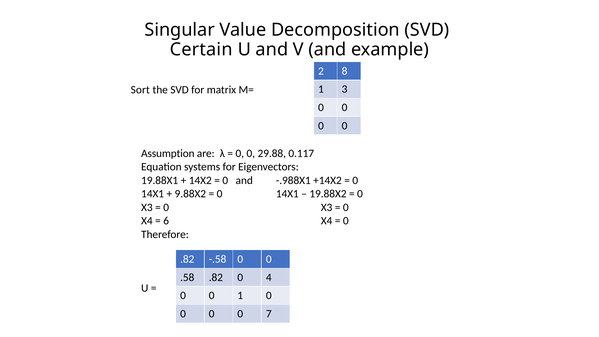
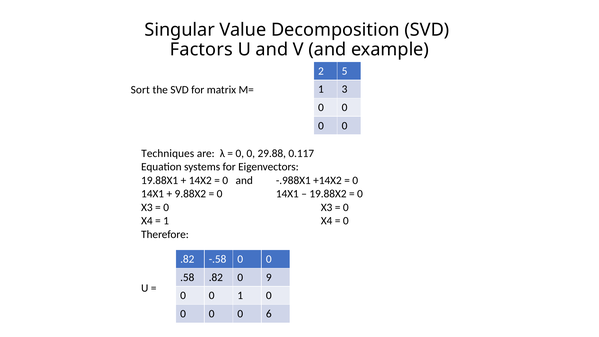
Certain: Certain -> Factors (201, 49)
8: 8 -> 5 (345, 71)
Assumption: Assumption -> Techniques (168, 153)
6: 6 -> 1 (166, 221)
4: 4 -> 9 (269, 277)
7: 7 -> 6 (269, 314)
